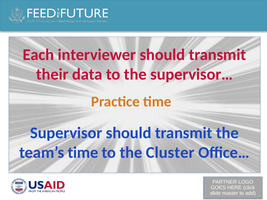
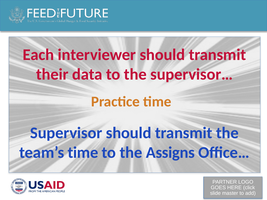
Cluster: Cluster -> Assigns (170, 153)
